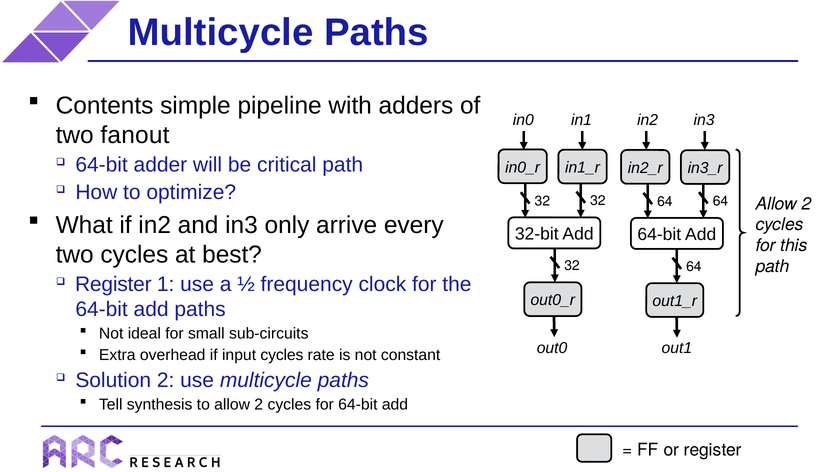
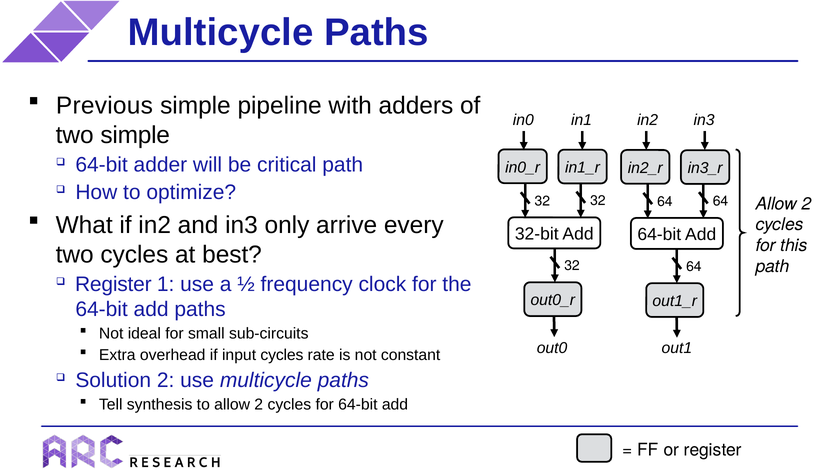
Contents: Contents -> Previous (104, 106)
two fanout: fanout -> simple (135, 135)
